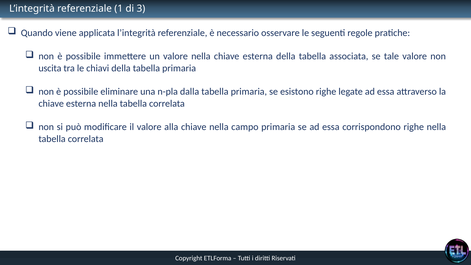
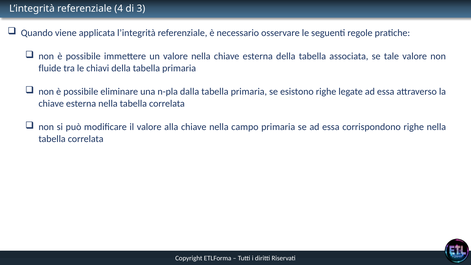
1: 1 -> 4 (119, 8)
uscita: uscita -> fluide (50, 68)
